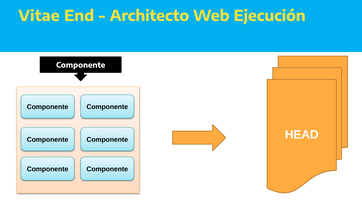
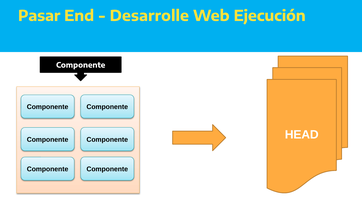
Vitae: Vitae -> Pasar (39, 16)
Architecto: Architecto -> Desarrolle (149, 16)
